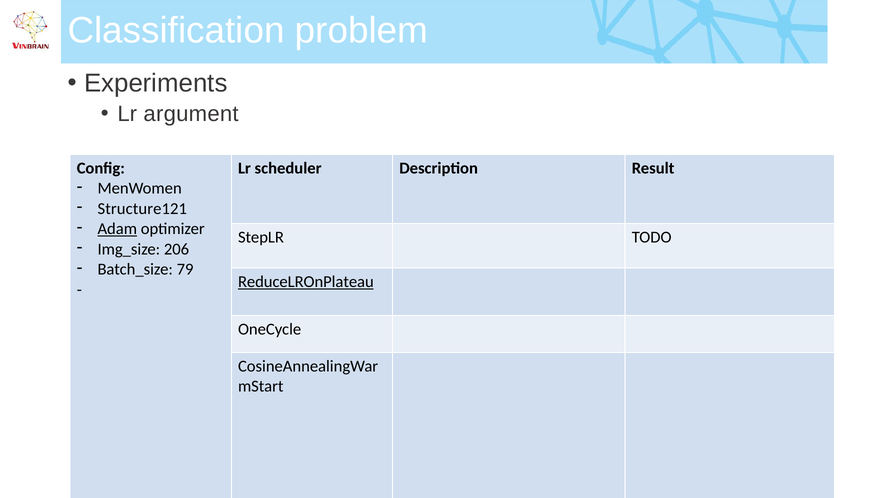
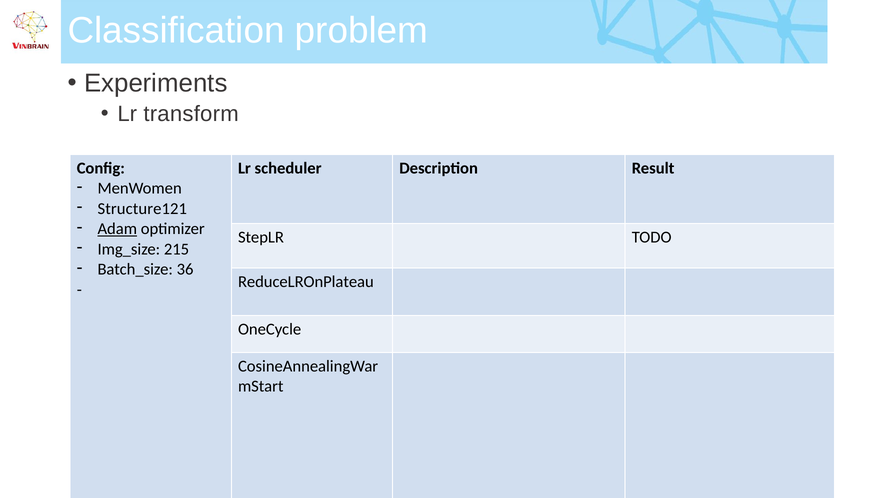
argument: argument -> transform (191, 114)
206: 206 -> 215 (176, 249)
79: 79 -> 36 (185, 270)
ReduceLROnPlateau underline: present -> none (306, 282)
